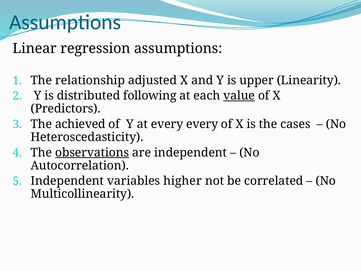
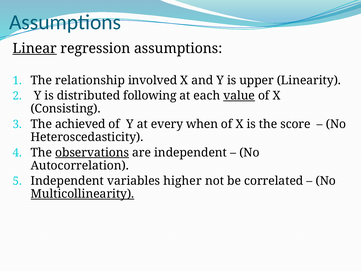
Linear underline: none -> present (35, 48)
adjusted: adjusted -> involved (153, 80)
Predictors: Predictors -> Consisting (66, 109)
every every: every -> when (202, 124)
cases: cases -> score (295, 124)
Multicollinearity underline: none -> present (82, 194)
